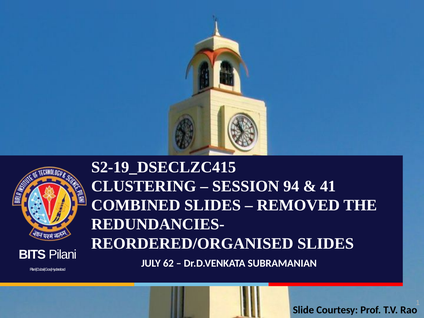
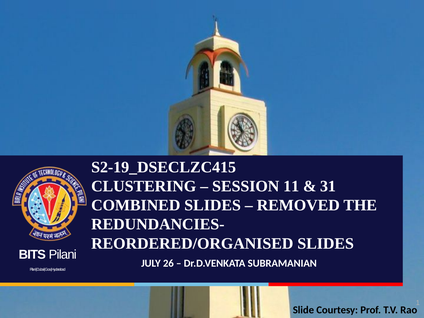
94: 94 -> 11 (291, 186)
41: 41 -> 31 (328, 186)
62: 62 -> 26 (168, 263)
